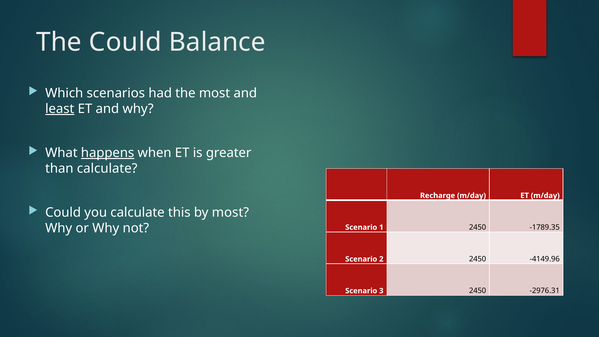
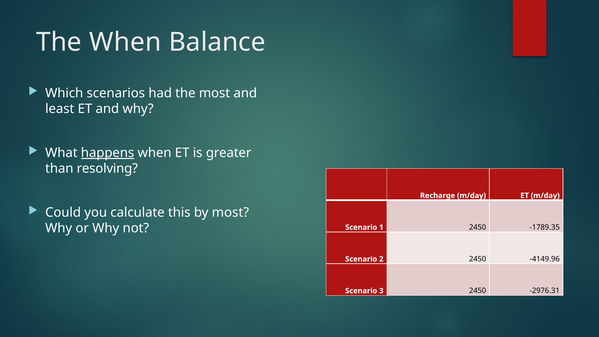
The Could: Could -> When (125, 42)
least underline: present -> none (60, 109)
than calculate: calculate -> resolving (107, 169)
